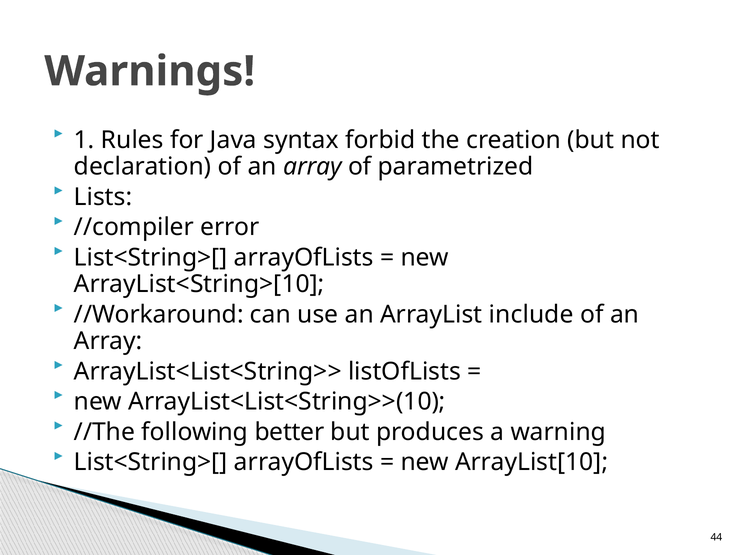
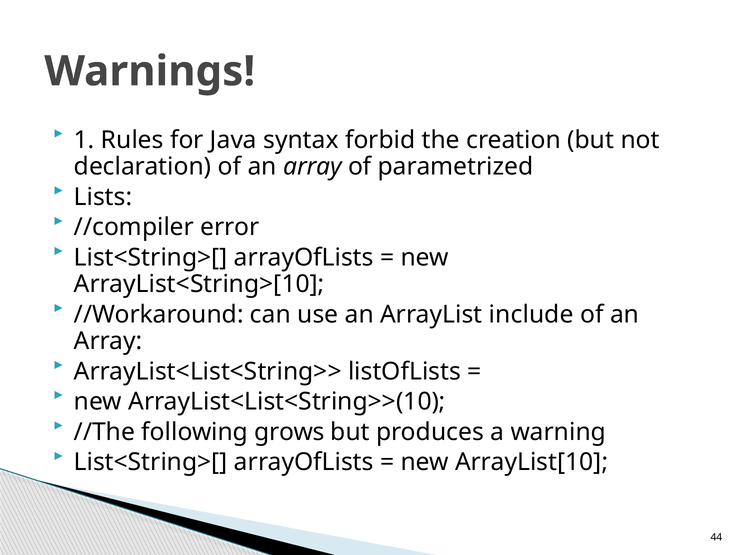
better: better -> grows (289, 432)
